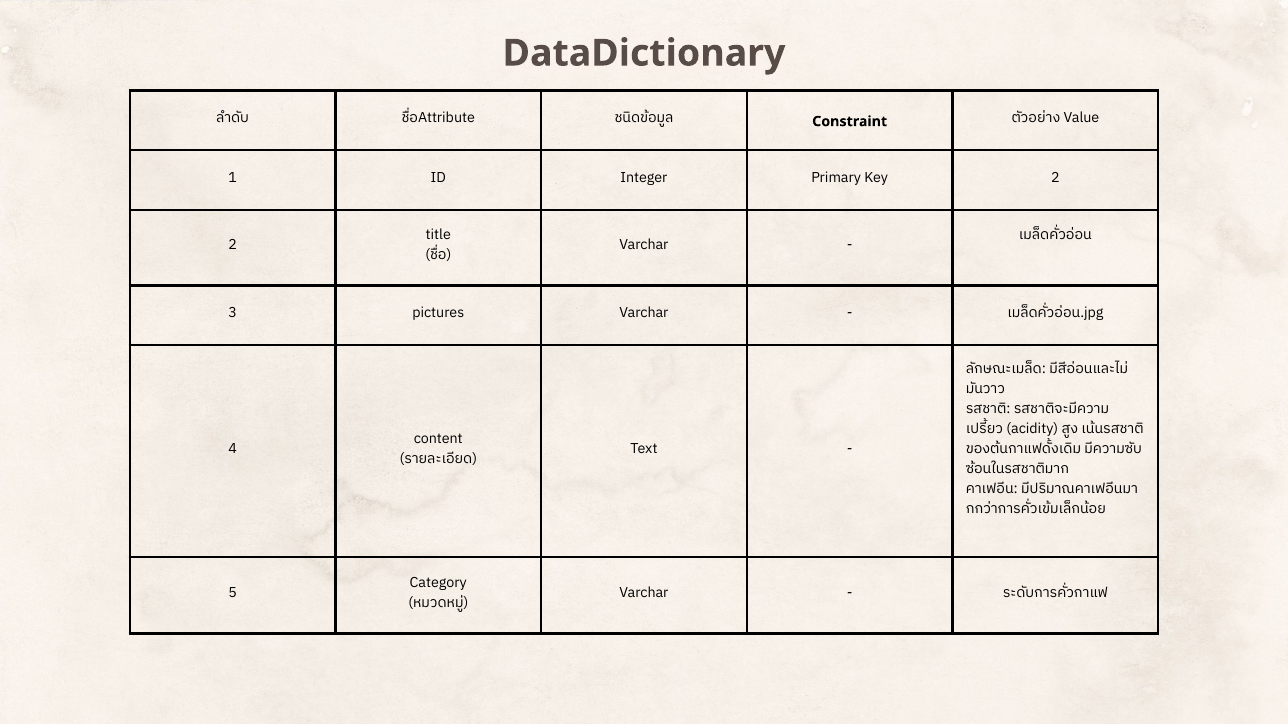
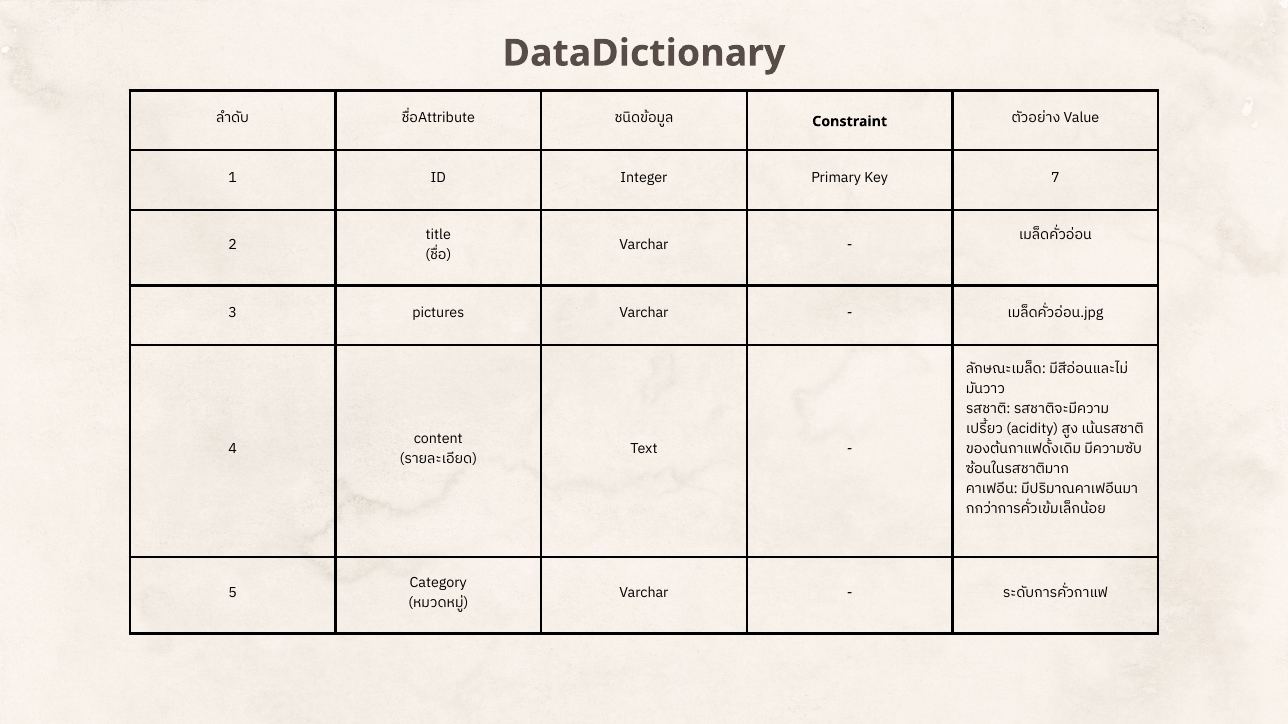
Key 2: 2 -> 7 (1055, 178)
